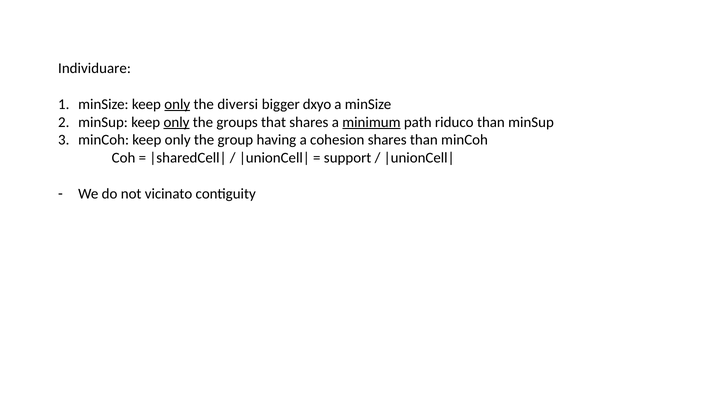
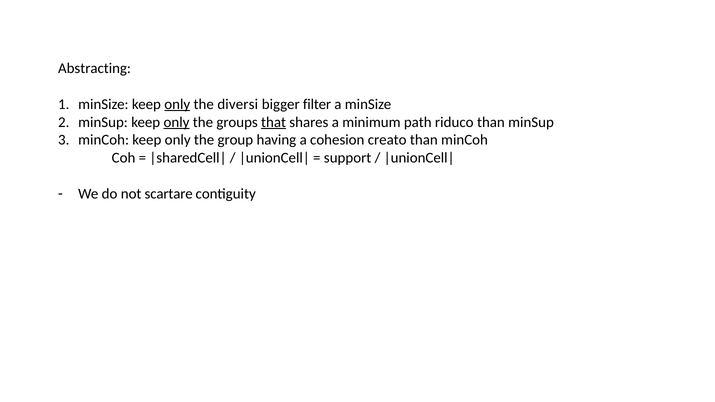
Individuare: Individuare -> Abstracting (95, 69)
dxyo: dxyo -> filter (317, 104)
that underline: none -> present (274, 122)
minimum underline: present -> none (371, 122)
cohesion shares: shares -> creato (387, 140)
vicinato: vicinato -> scartare (169, 194)
